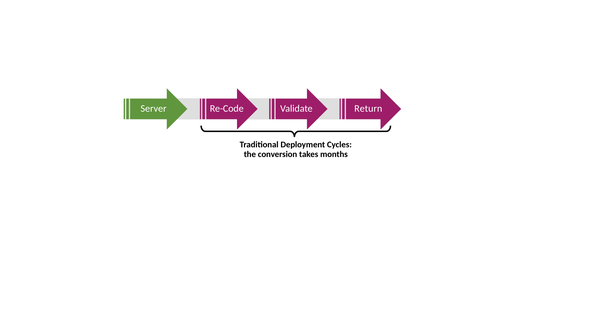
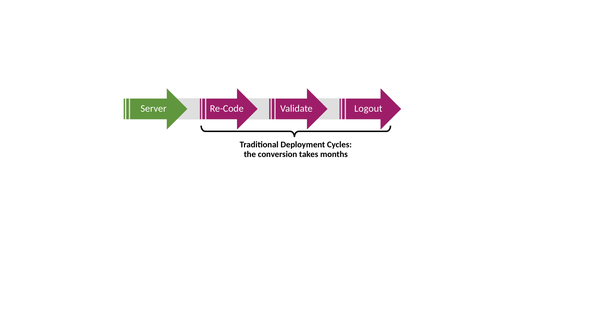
Return: Return -> Logout (368, 108)
